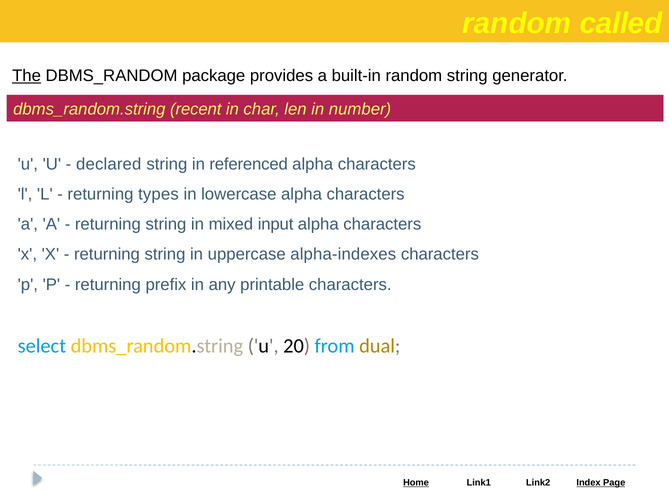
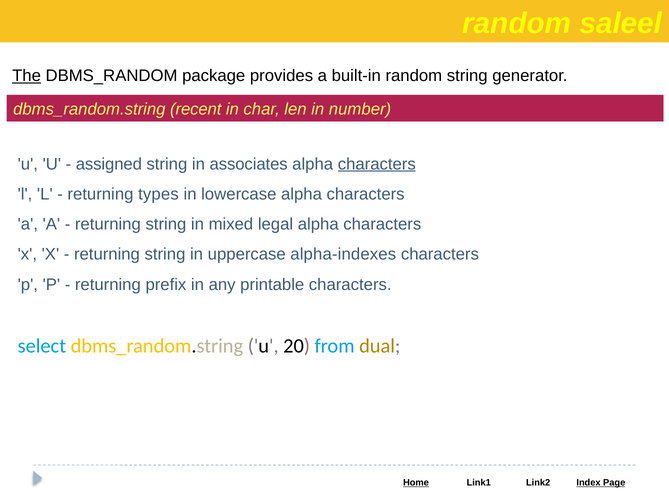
called: called -> saleel (621, 23)
declared: declared -> assigned (109, 164)
referenced: referenced -> associates (249, 164)
characters underline: none -> present (377, 164)
input: input -> legal (276, 224)
